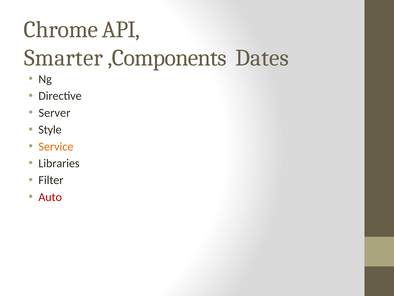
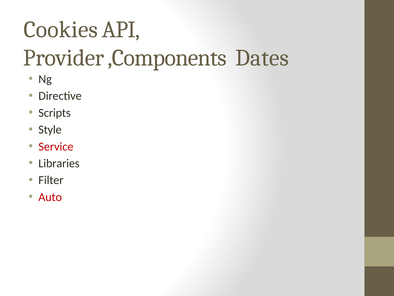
Chrome: Chrome -> Cookies (61, 30)
Smarter: Smarter -> Provider (64, 58)
Server: Server -> Scripts (55, 113)
Service colour: orange -> red (56, 146)
